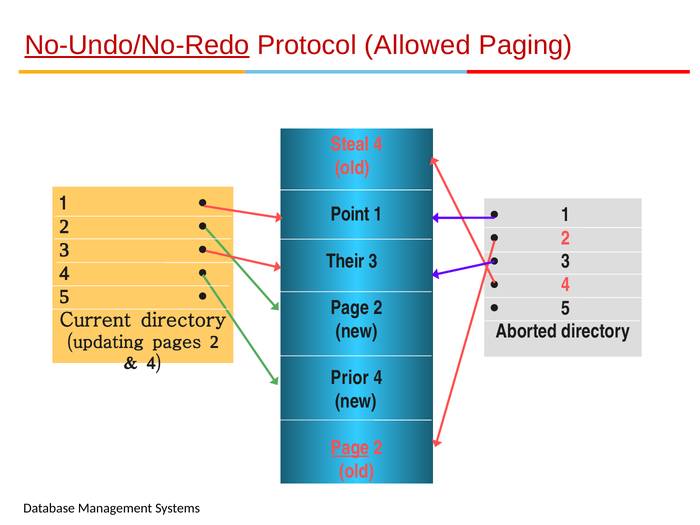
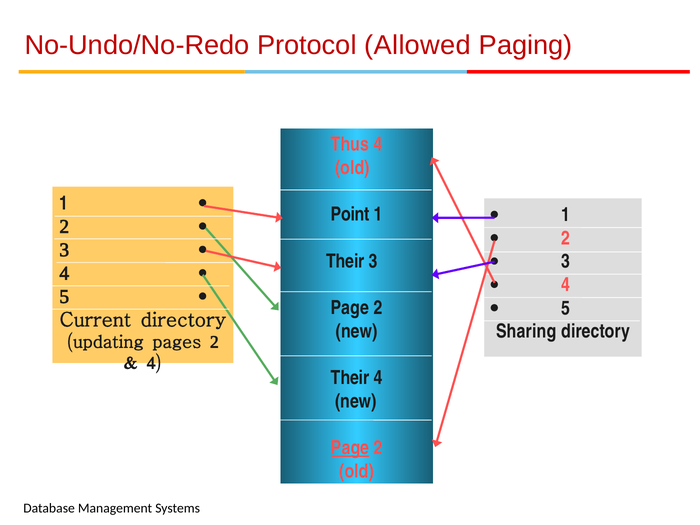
No-Undo/No-Redo underline: present -> none (137, 45)
Steal: Steal -> Thus (350, 144)
Aborted: Aborted -> Sharing (526, 332)
Prior: Prior -> Their (350, 378)
